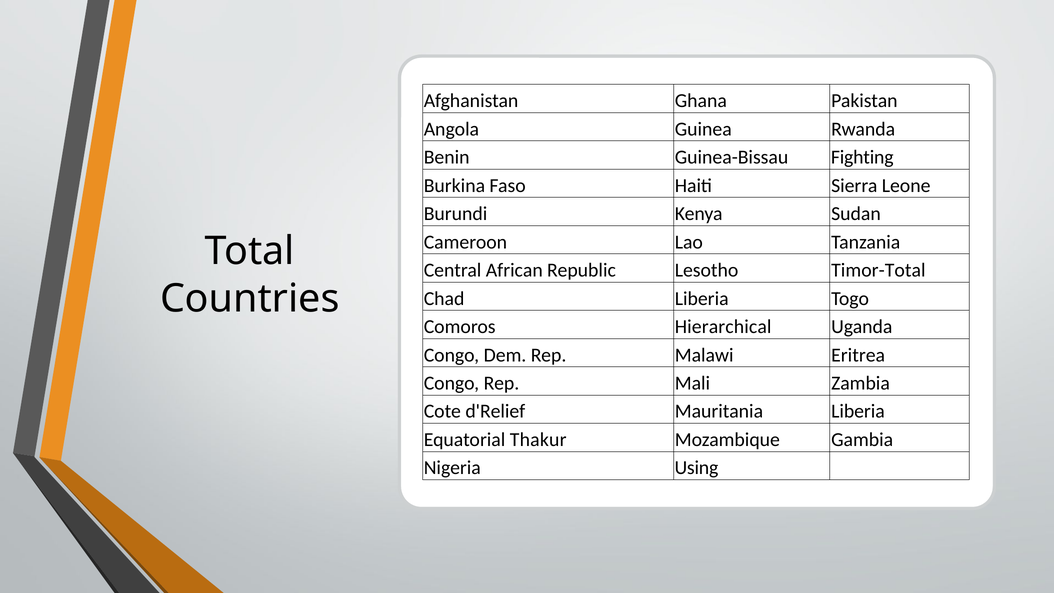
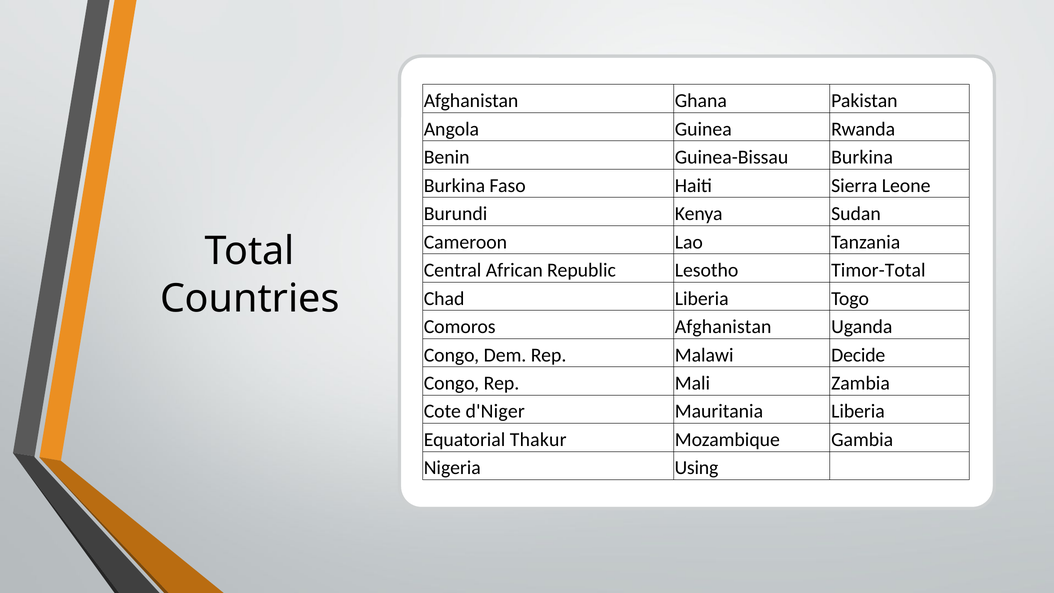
Guinea-Bissau Fighting: Fighting -> Burkina (862, 157)
Comoros Hierarchical: Hierarchical -> Afghanistan (723, 327)
Eritrea: Eritrea -> Decide (858, 355)
d'Relief: d'Relief -> d'Niger (495, 411)
